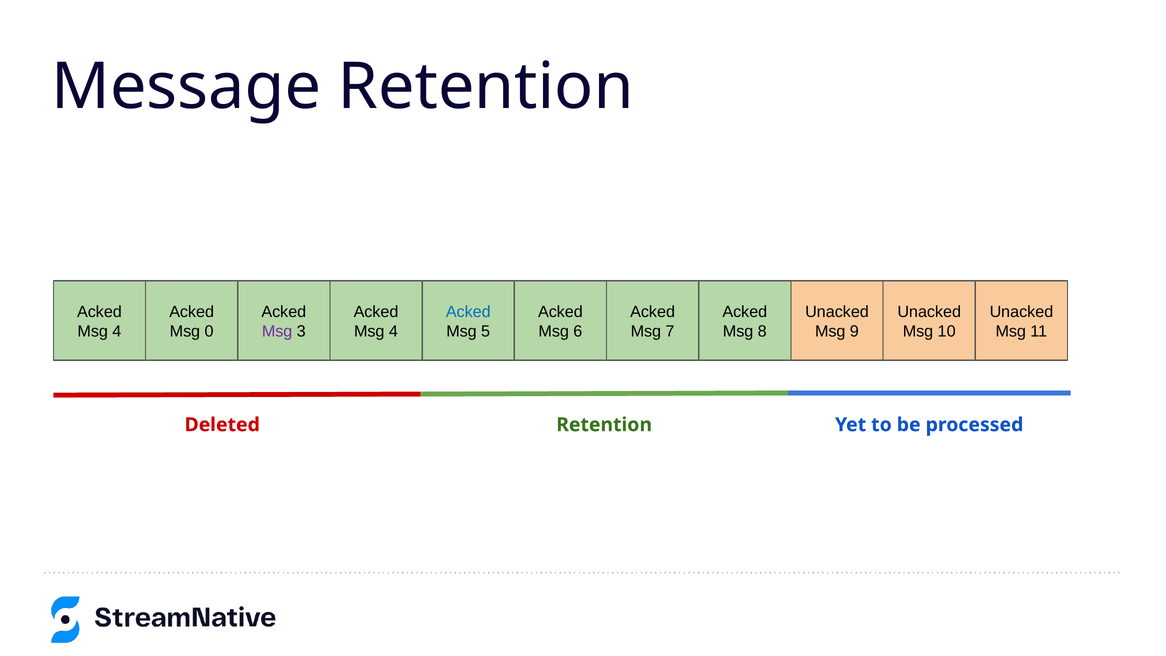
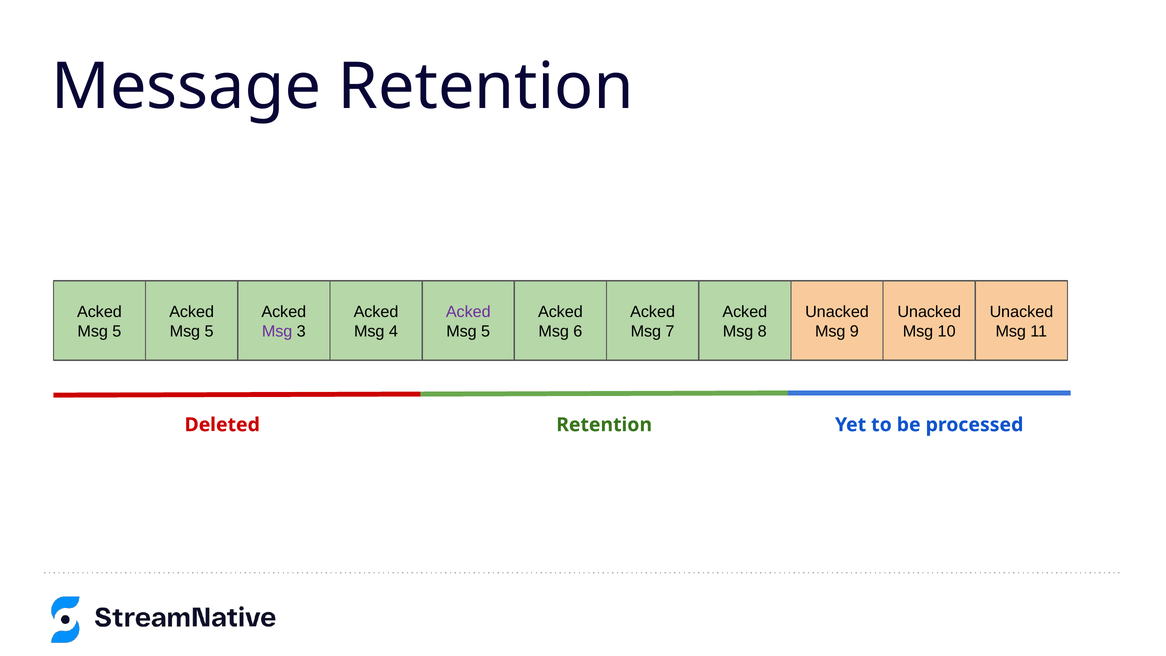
Acked colour: blue -> purple (468, 312)
4: 4 -> 5 (117, 331)
0: 0 -> 5 (209, 331)
